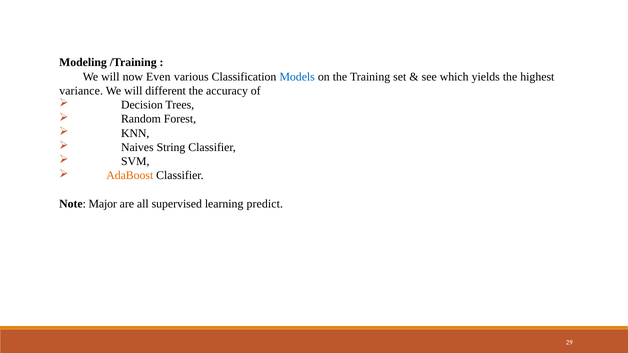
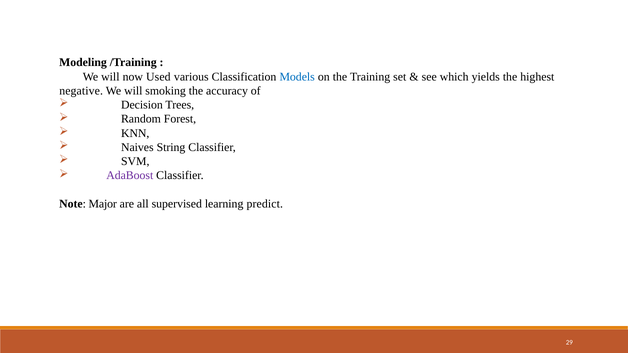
Even: Even -> Used (158, 77)
variance: variance -> negative (81, 91)
different: different -> smoking (166, 91)
AdaBoost colour: orange -> purple (130, 176)
